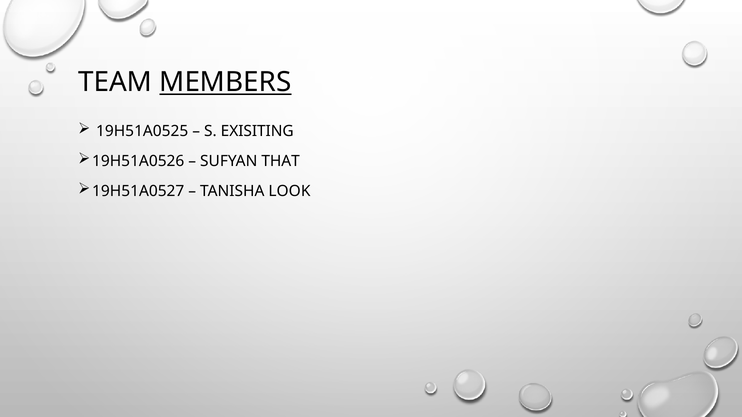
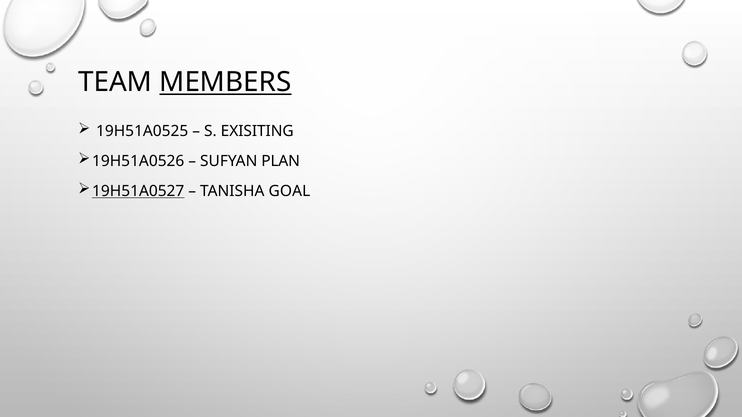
THAT: THAT -> PLAN (281, 161)
19H51A0527 underline: none -> present (138, 191)
LOOK: LOOK -> GOAL (289, 191)
